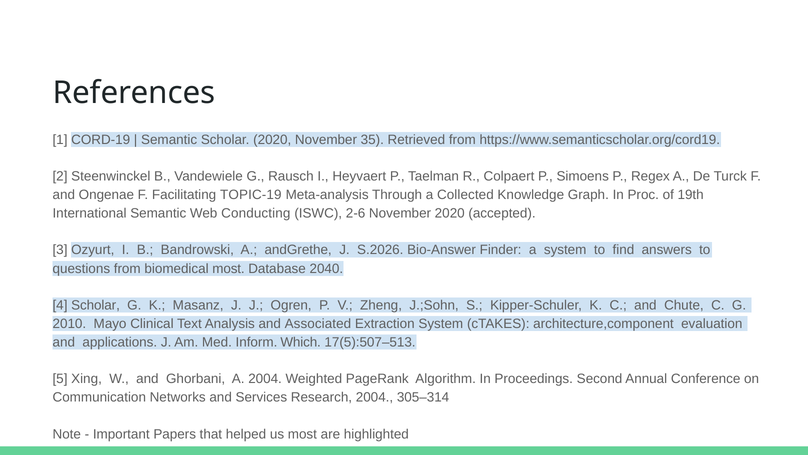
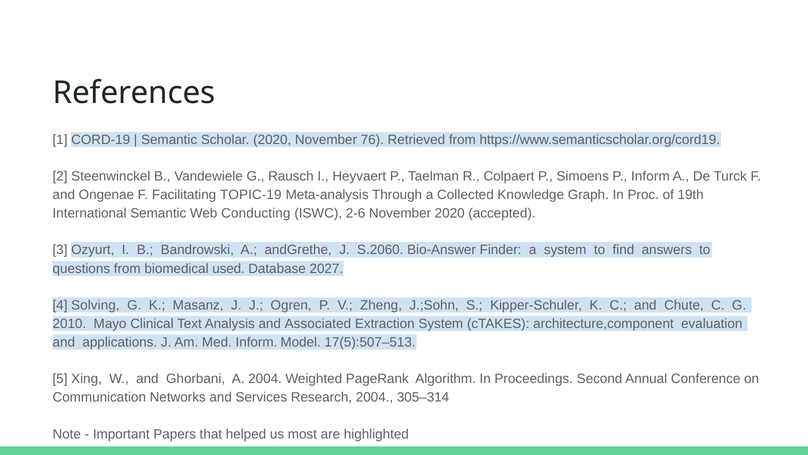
35: 35 -> 76 (372, 140)
P Regex: Regex -> Inform (650, 176)
S.2026: S.2026 -> S.2060 (380, 250)
biomedical most: most -> used (229, 268)
2040: 2040 -> 2027 (326, 268)
4 Scholar: Scholar -> Solving (95, 305)
Which: Which -> Model (301, 342)
